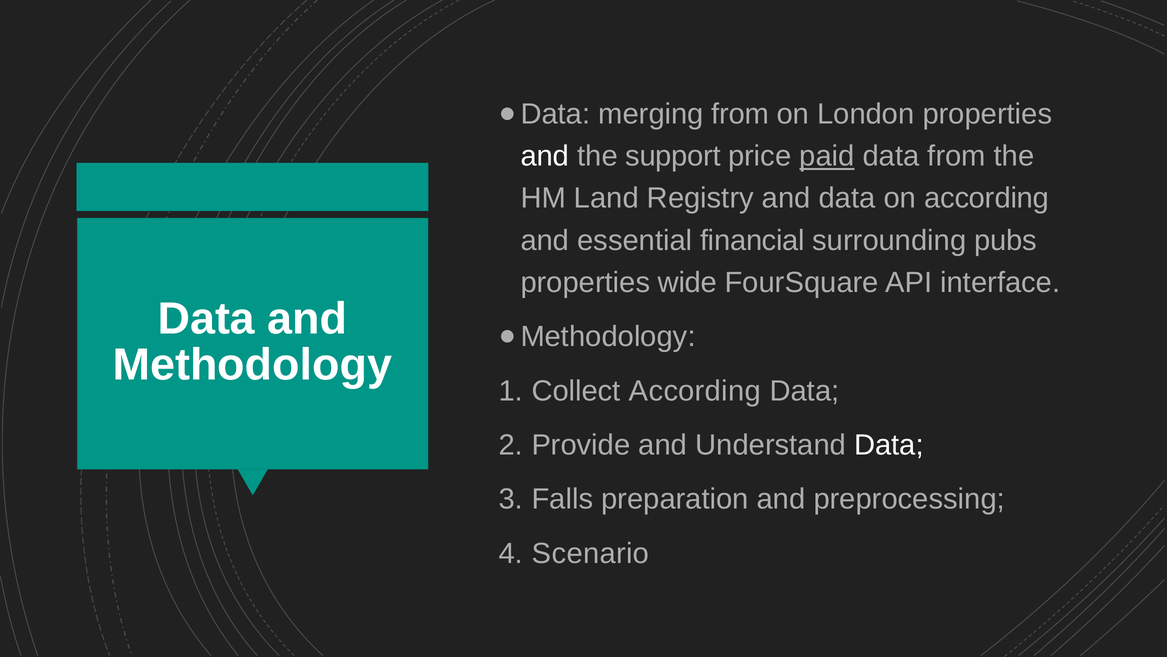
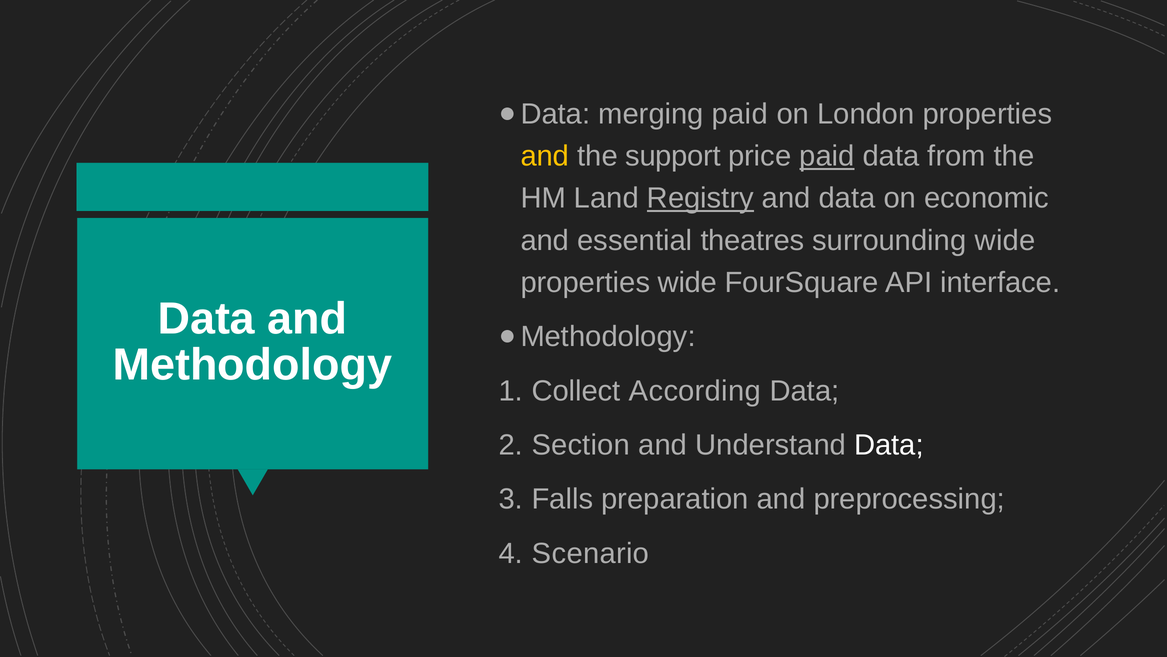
merging from: from -> paid (740, 114)
and colour: white -> yellow (545, 156)
Registry underline: none -> present (700, 198)
on according: according -> economic (987, 198)
financial: financial -> theatres (753, 240)
surrounding pubs: pubs -> wide (1005, 240)
Provide: Provide -> Section (581, 445)
